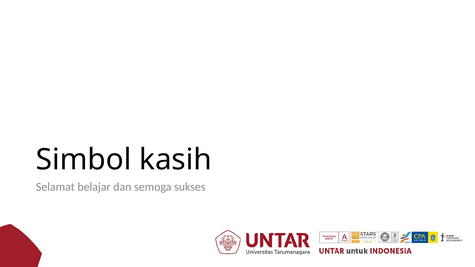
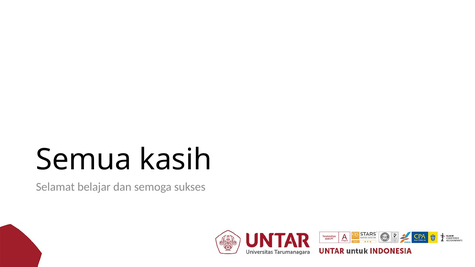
Simbol: Simbol -> Semua (84, 160)
